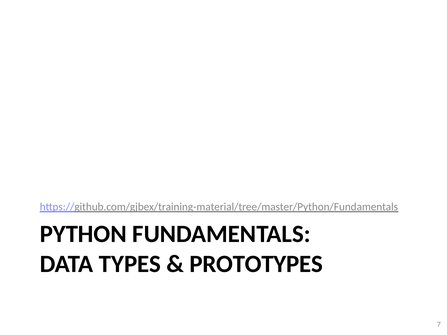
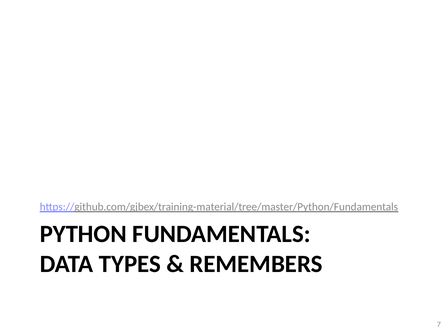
PROTOTYPES: PROTOTYPES -> REMEMBERS (256, 264)
